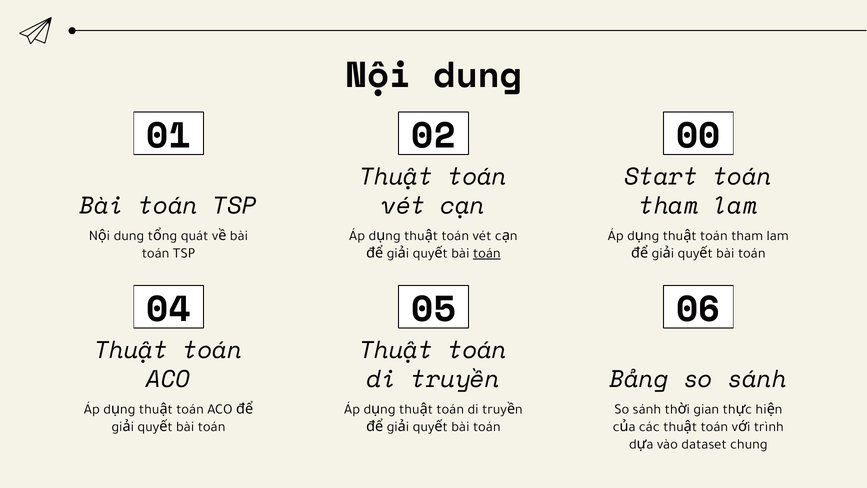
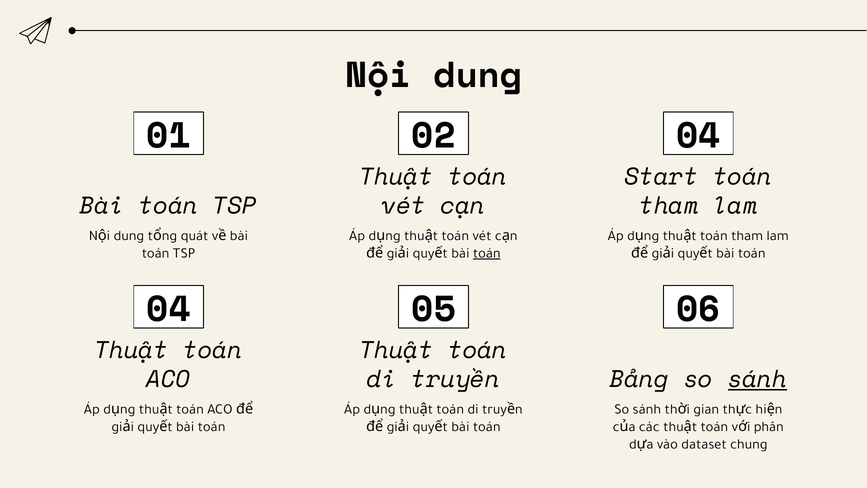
02 00: 00 -> 04 (698, 136)
sánh underline: none -> present (757, 379)
trình: trình -> phân (769, 426)
